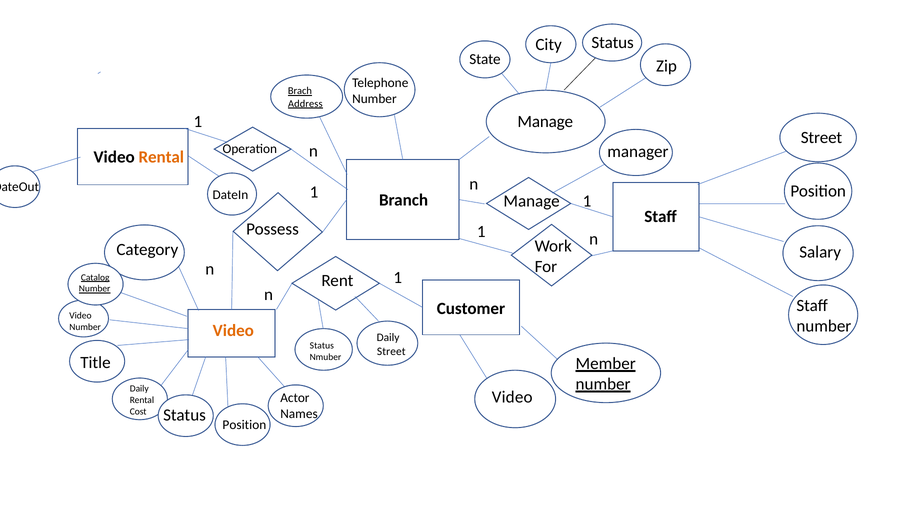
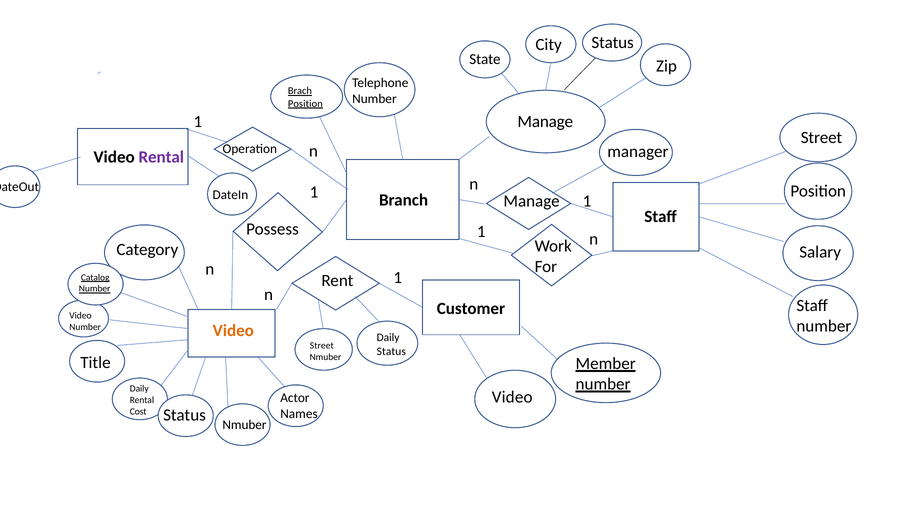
Address: Address -> Position (305, 103)
Rental colour: orange -> purple (161, 157)
Status: Status -> Street (322, 345)
Street: Street -> Status (391, 351)
Position: Position -> Nmuber (244, 424)
